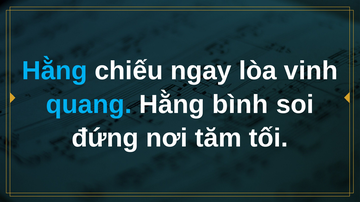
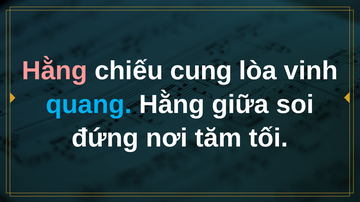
Hằng colour: light blue -> pink (55, 71)
ngay: ngay -> cung (201, 71)
bình: bình -> giữa (240, 105)
